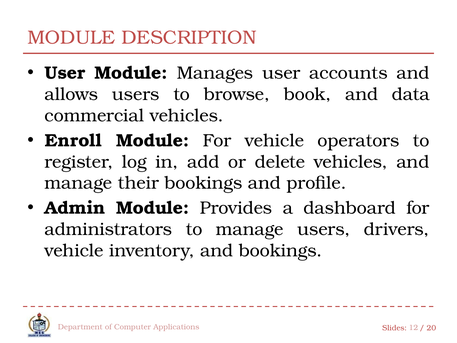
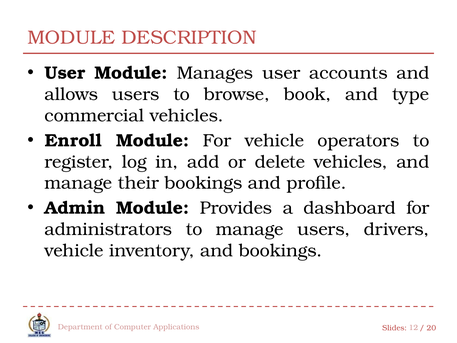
data: data -> type (411, 94)
